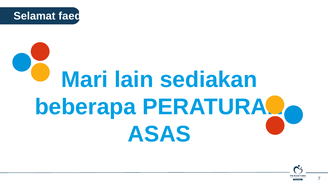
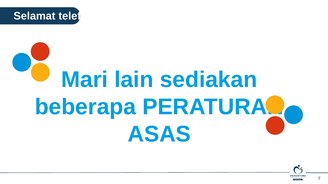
faedah: faedah -> telefon (76, 16)
